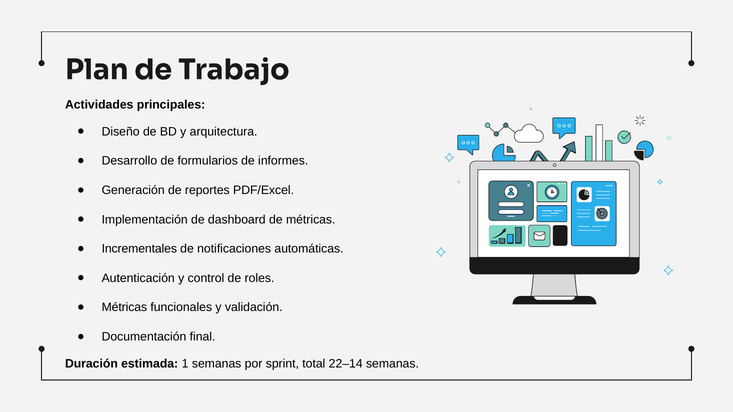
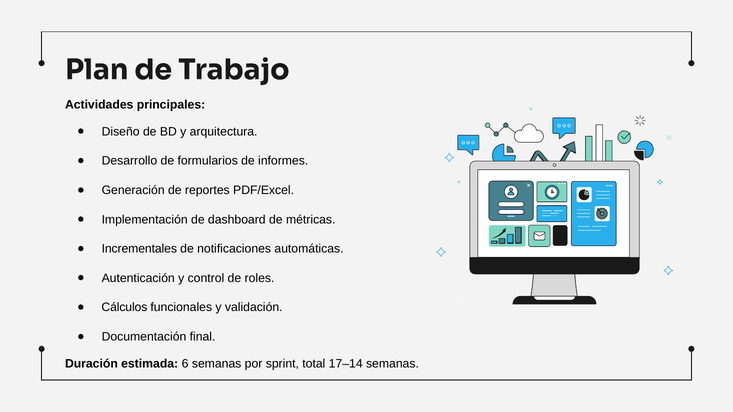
Métricas: Métricas -> Cálculos (124, 308)
1: 1 -> 6 (185, 364)
22–14: 22–14 -> 17–14 (346, 364)
